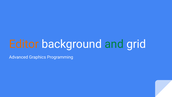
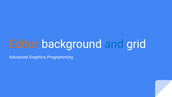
and colour: green -> blue (114, 44)
